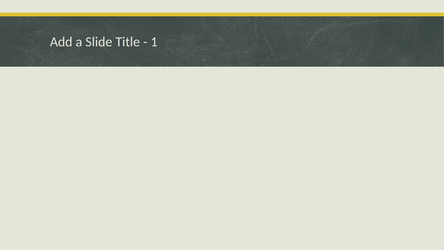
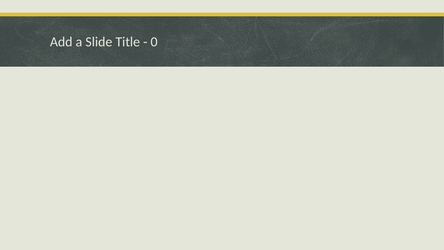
1: 1 -> 0 (154, 42)
